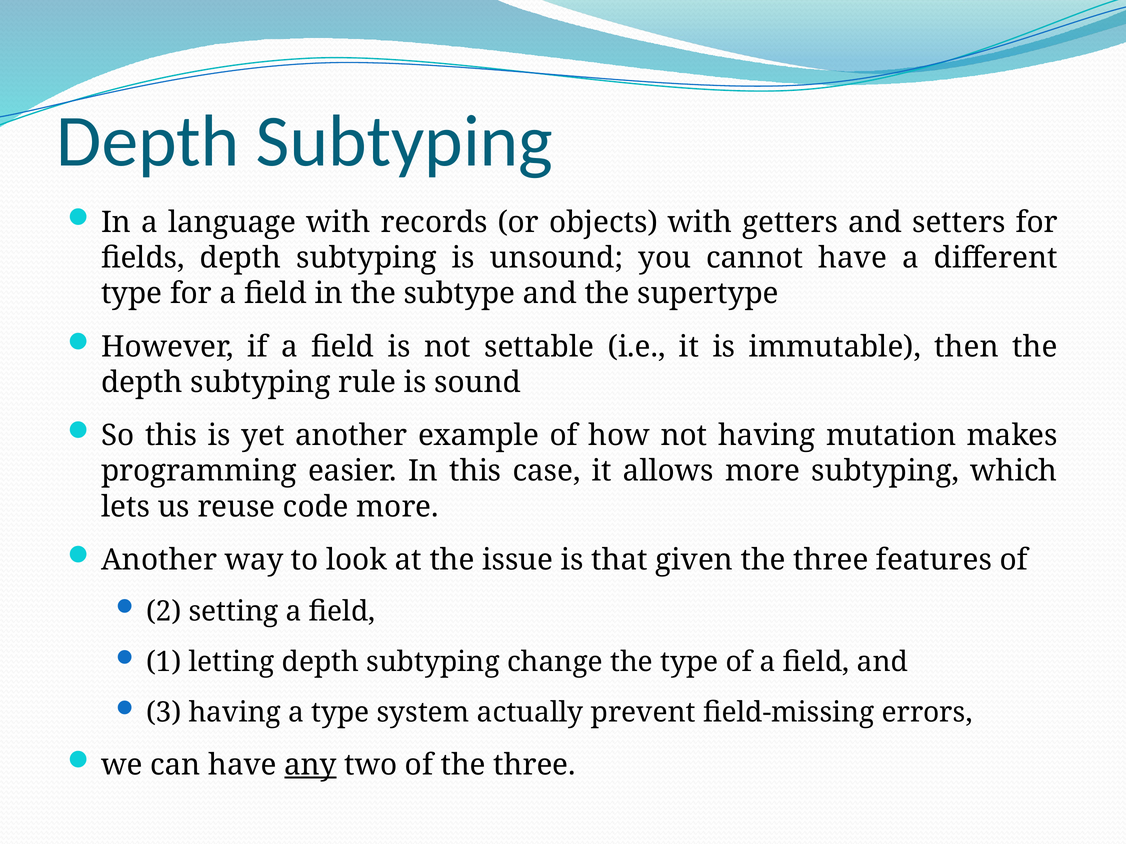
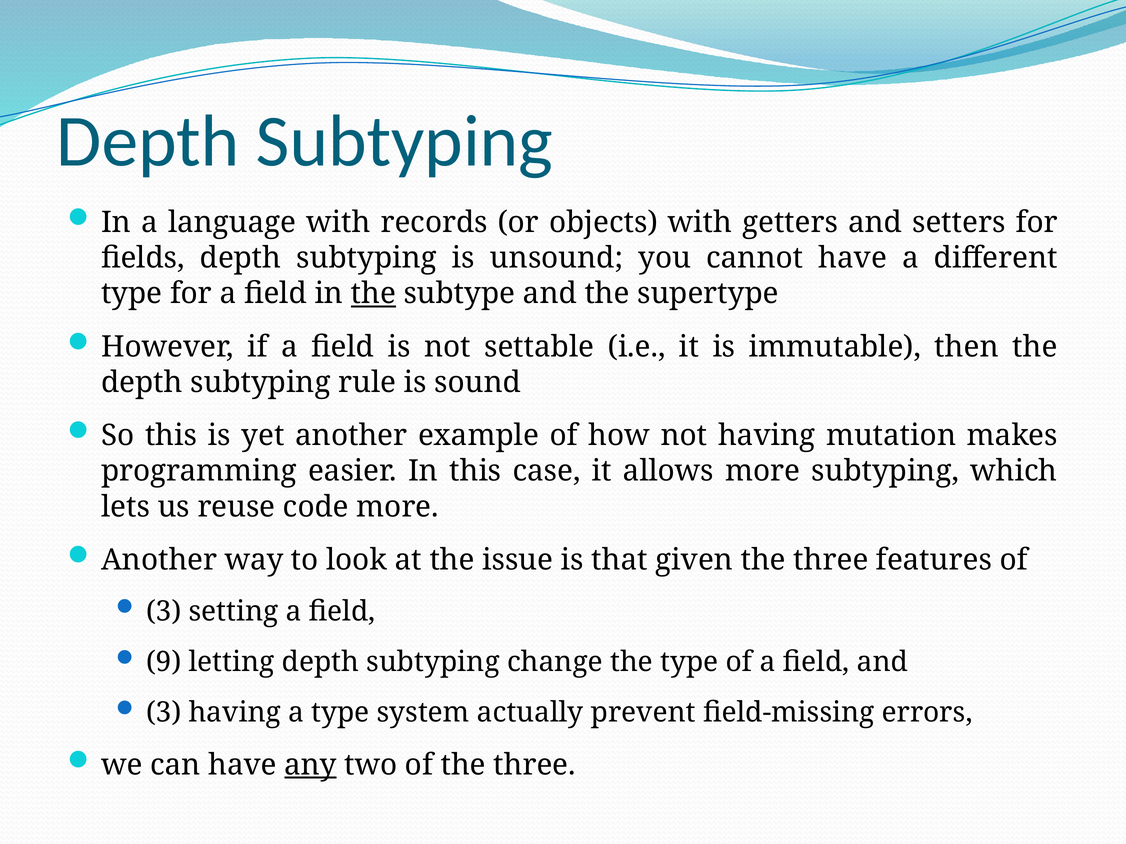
the underline: none -> present (373, 294)
2: 2 -> 3 (164, 612)
1: 1 -> 9 (164, 662)
